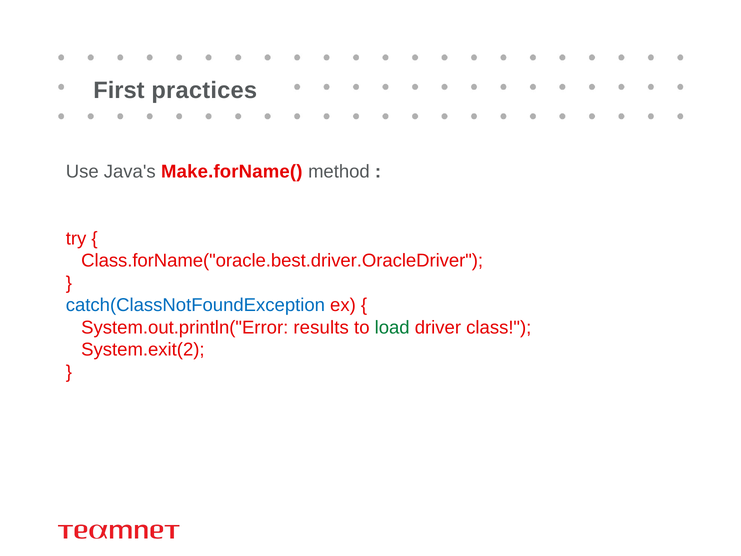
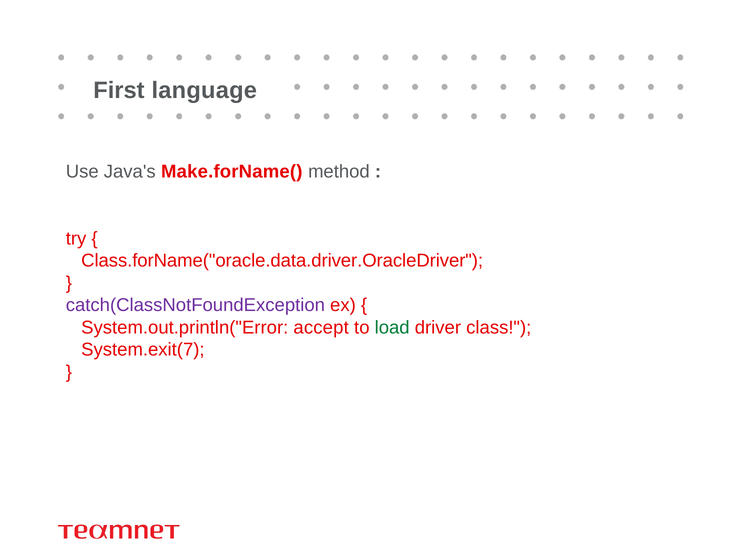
practices: practices -> language (204, 90)
Class.forName("oracle.best.driver.OracleDriver: Class.forName("oracle.best.driver.OracleDriver -> Class.forName("oracle.data.driver.OracleDriver (282, 261)
catch(ClassNotFoundException colour: blue -> purple (195, 305)
results: results -> accept (321, 327)
System.exit(2: System.exit(2 -> System.exit(7 (143, 350)
